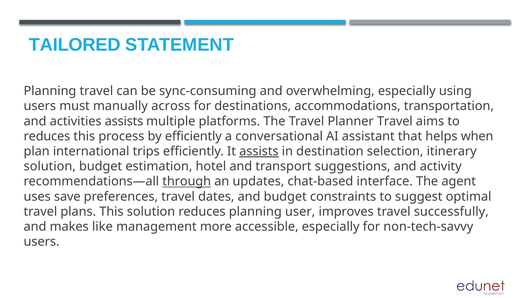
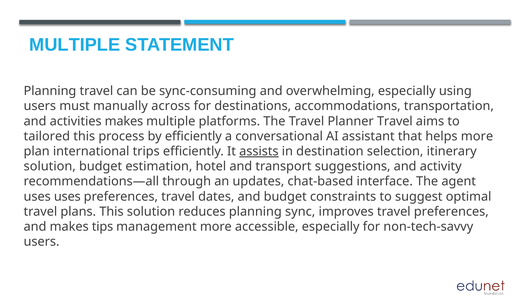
TAILORED: TAILORED -> MULTIPLE (75, 45)
activities assists: assists -> makes (124, 121)
reduces: reduces -> tailored (47, 136)
helps when: when -> more (477, 136)
through underline: present -> none (187, 182)
uses save: save -> uses (67, 197)
user: user -> sync (300, 212)
travel successfully: successfully -> preferences (451, 212)
like: like -> tips (103, 227)
